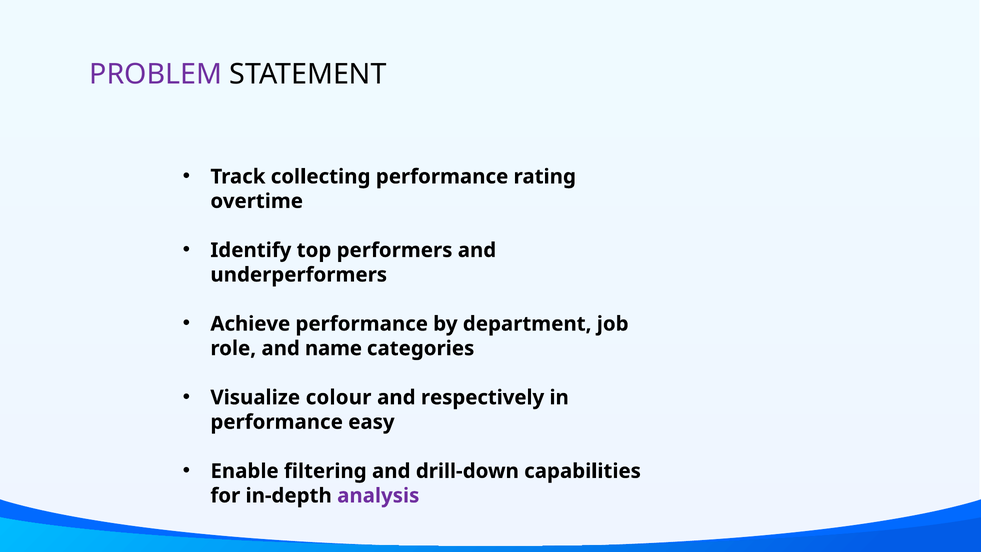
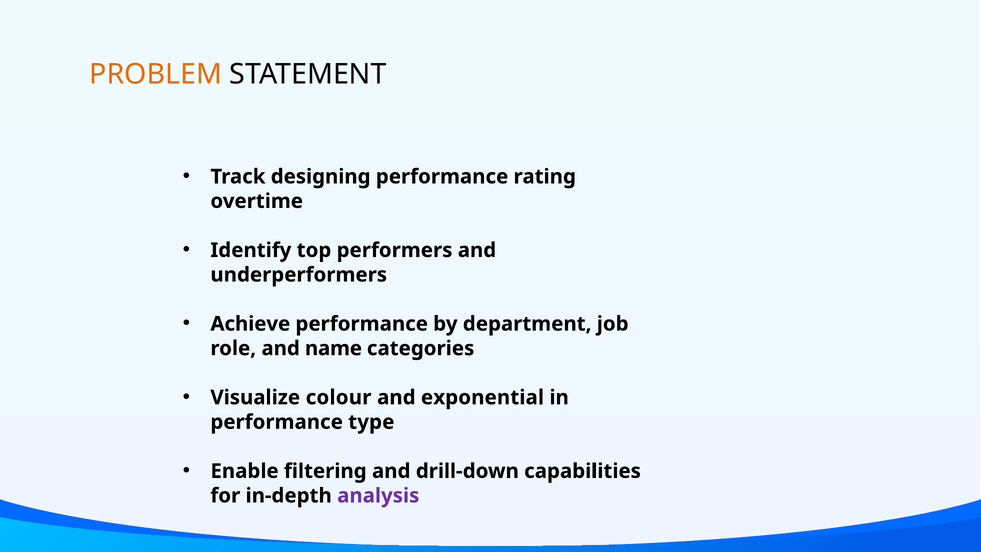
PROBLEM colour: purple -> orange (156, 74)
collecting: collecting -> designing (321, 177)
respectively: respectively -> exponential (482, 397)
easy: easy -> type (371, 422)
